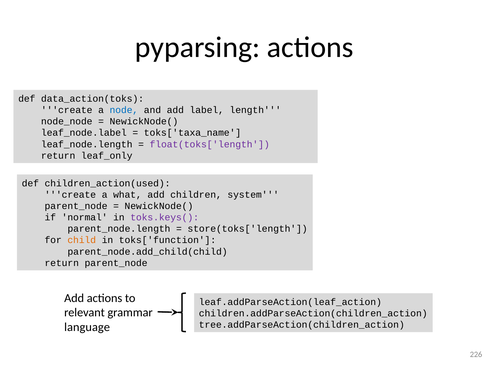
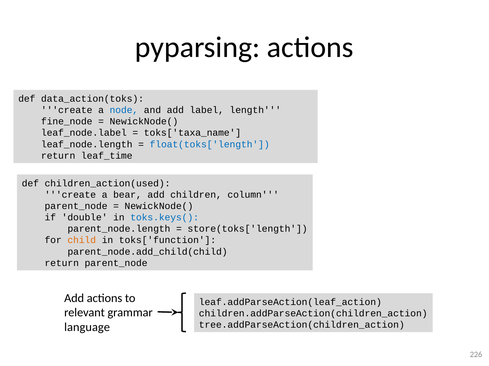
node_node: node_node -> fine_node (67, 122)
float(toks['length colour: purple -> blue (210, 145)
leaf_only: leaf_only -> leaf_time (107, 156)
what: what -> bear (127, 195)
system: system -> column (253, 195)
normal: normal -> double (85, 218)
toks.keys( colour: purple -> blue (165, 218)
